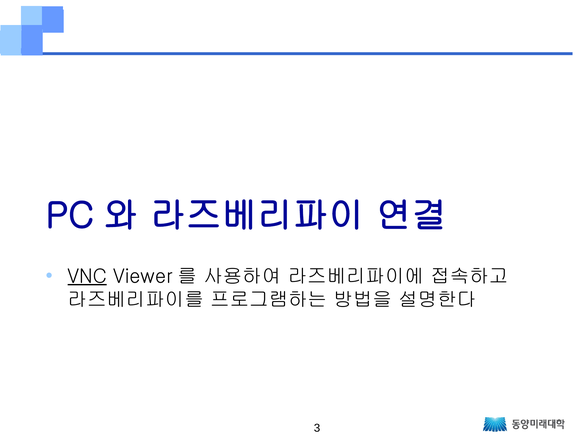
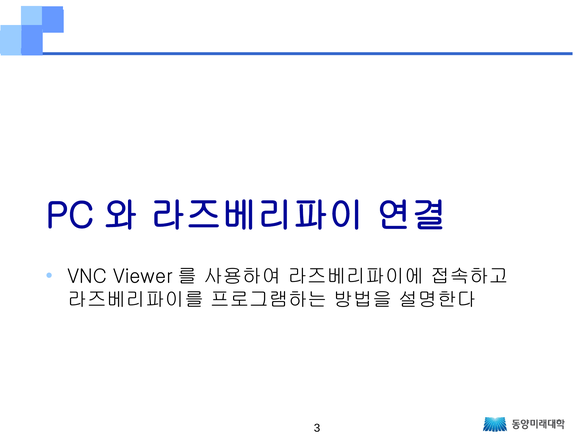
VNC underline: present -> none (87, 276)
